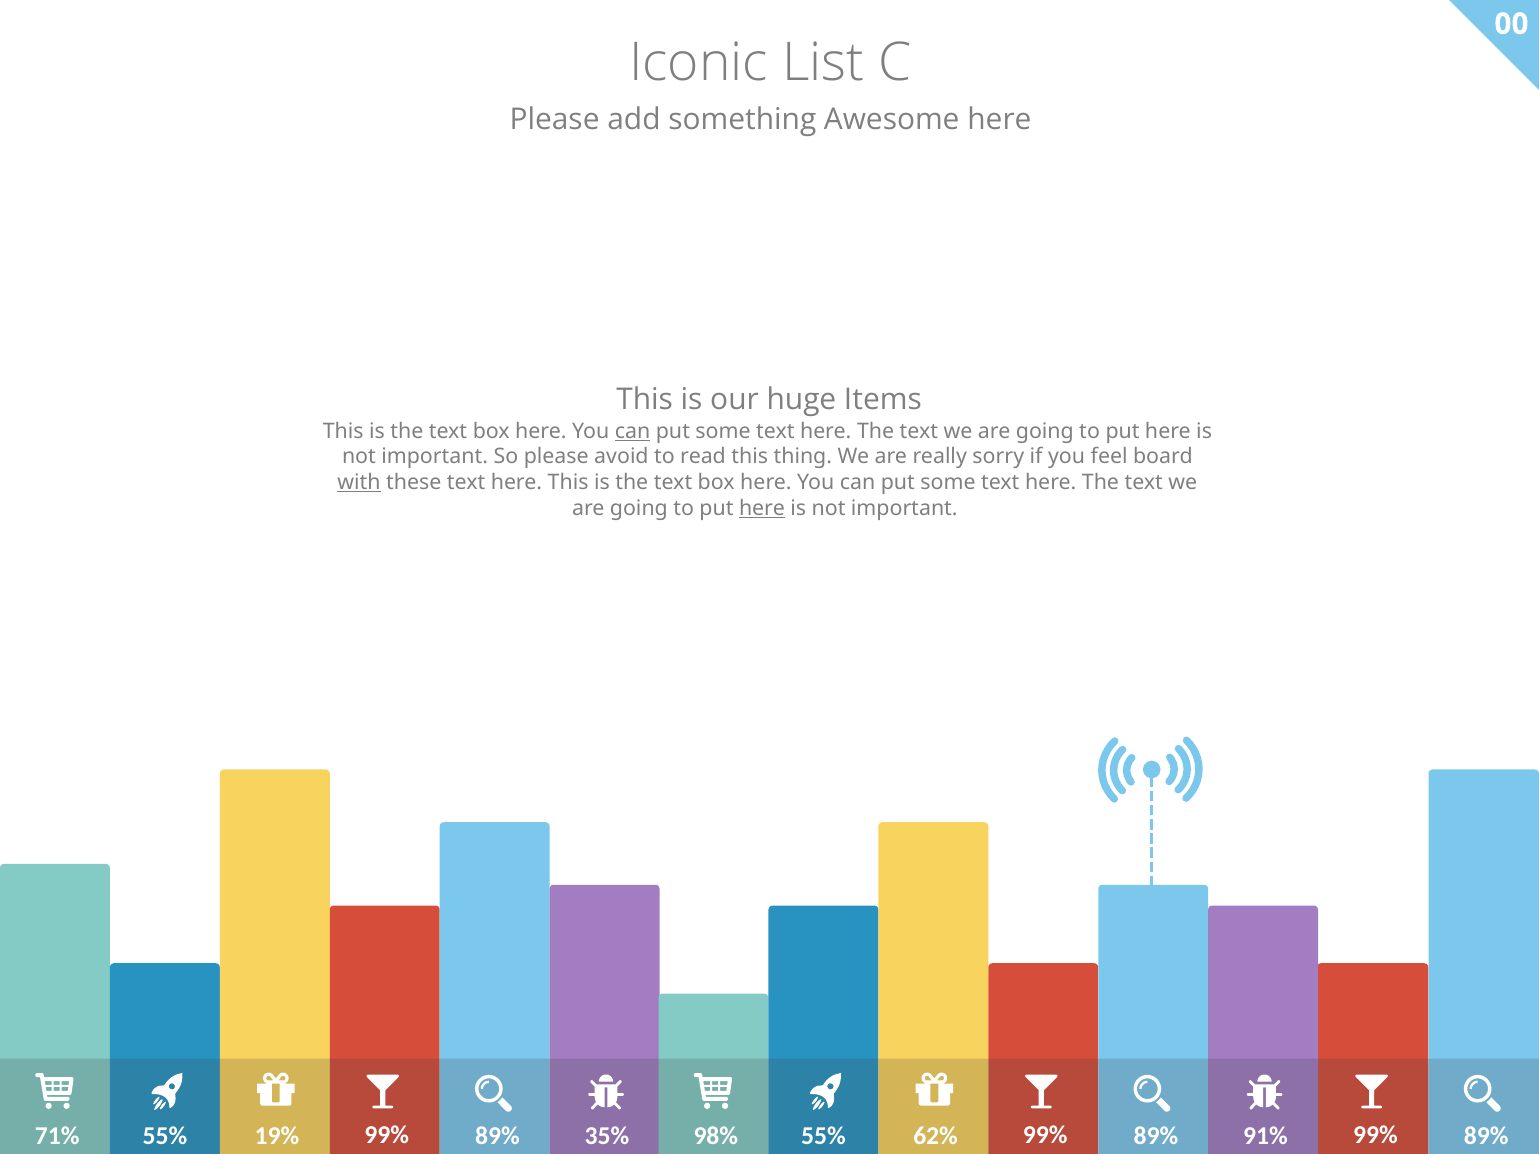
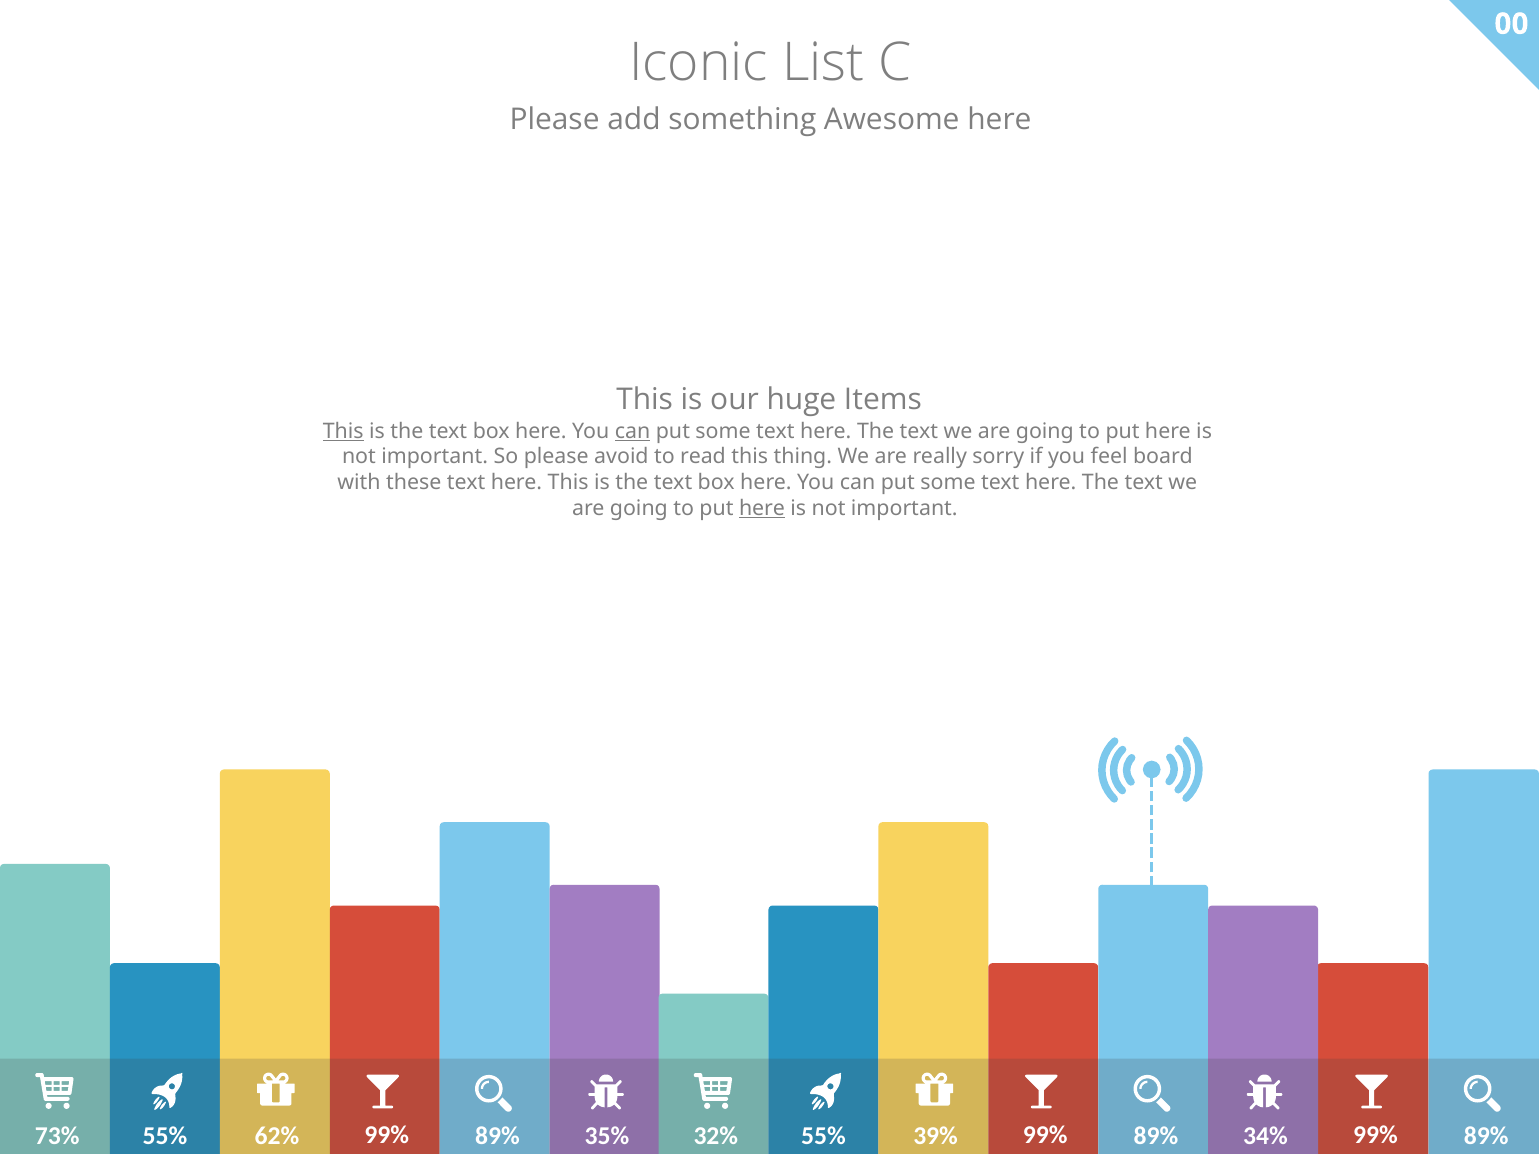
This underline: none -> present (343, 431)
with underline: present -> none (359, 483)
71%: 71% -> 73% (57, 1136)
19%: 19% -> 62% (277, 1136)
98%: 98% -> 32% (716, 1136)
62%: 62% -> 39% (936, 1136)
91%: 91% -> 34% (1266, 1136)
